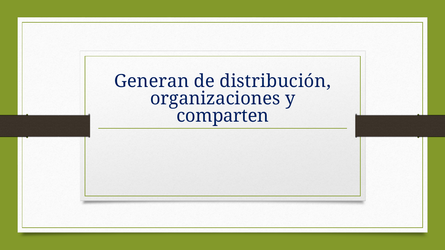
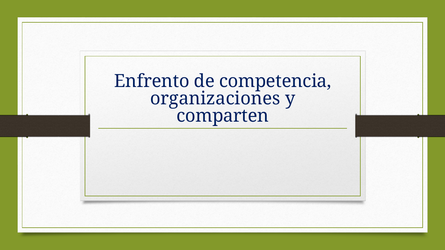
Generan: Generan -> Enfrento (152, 81)
distribución: distribución -> competencia (275, 81)
